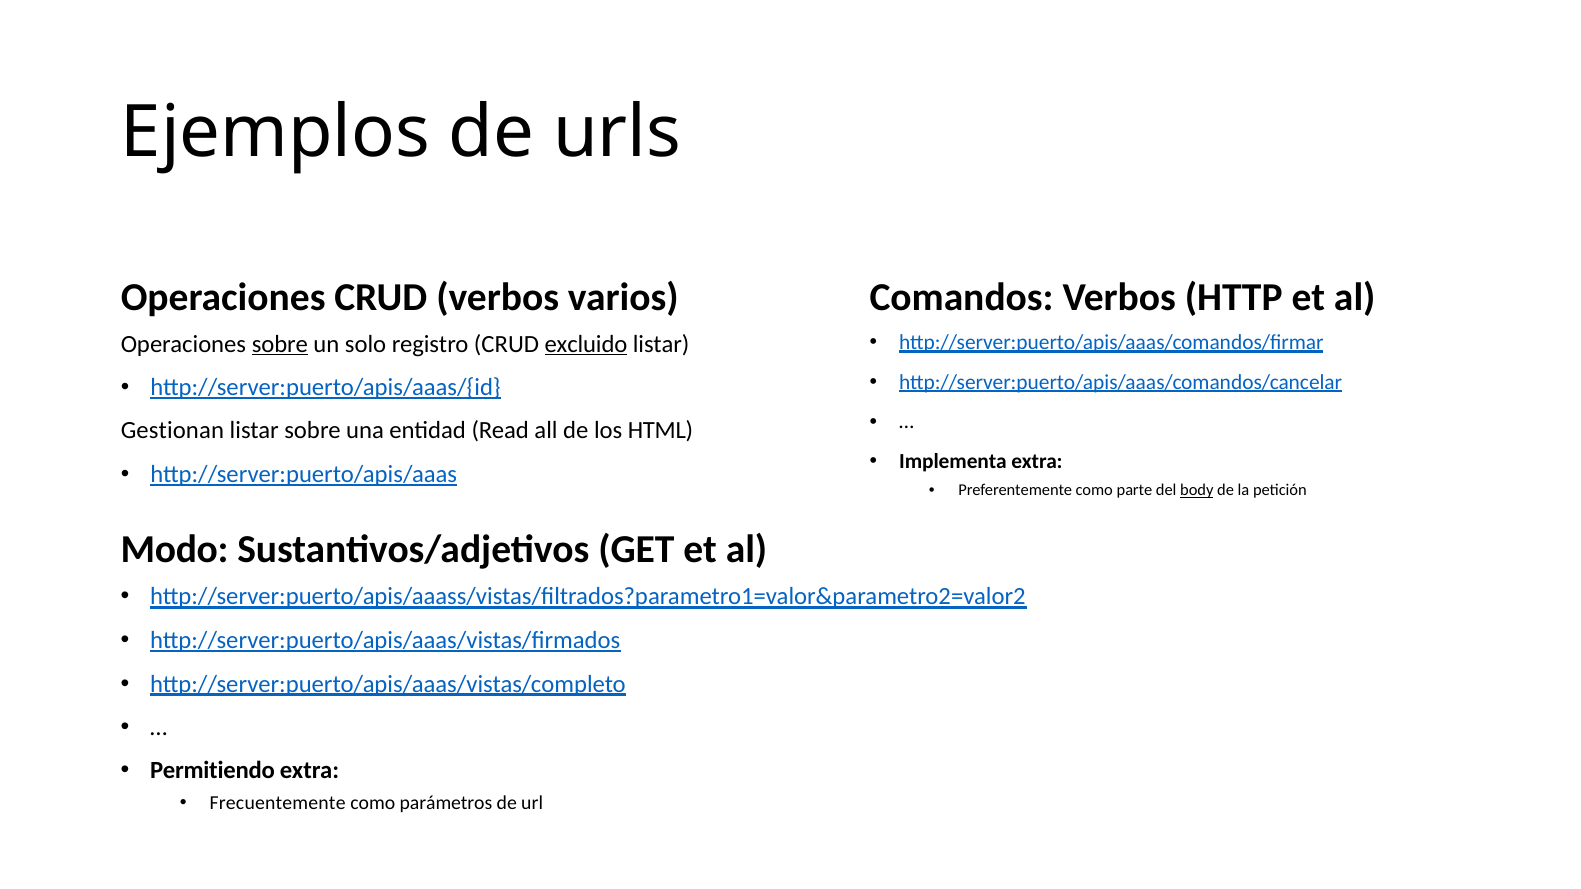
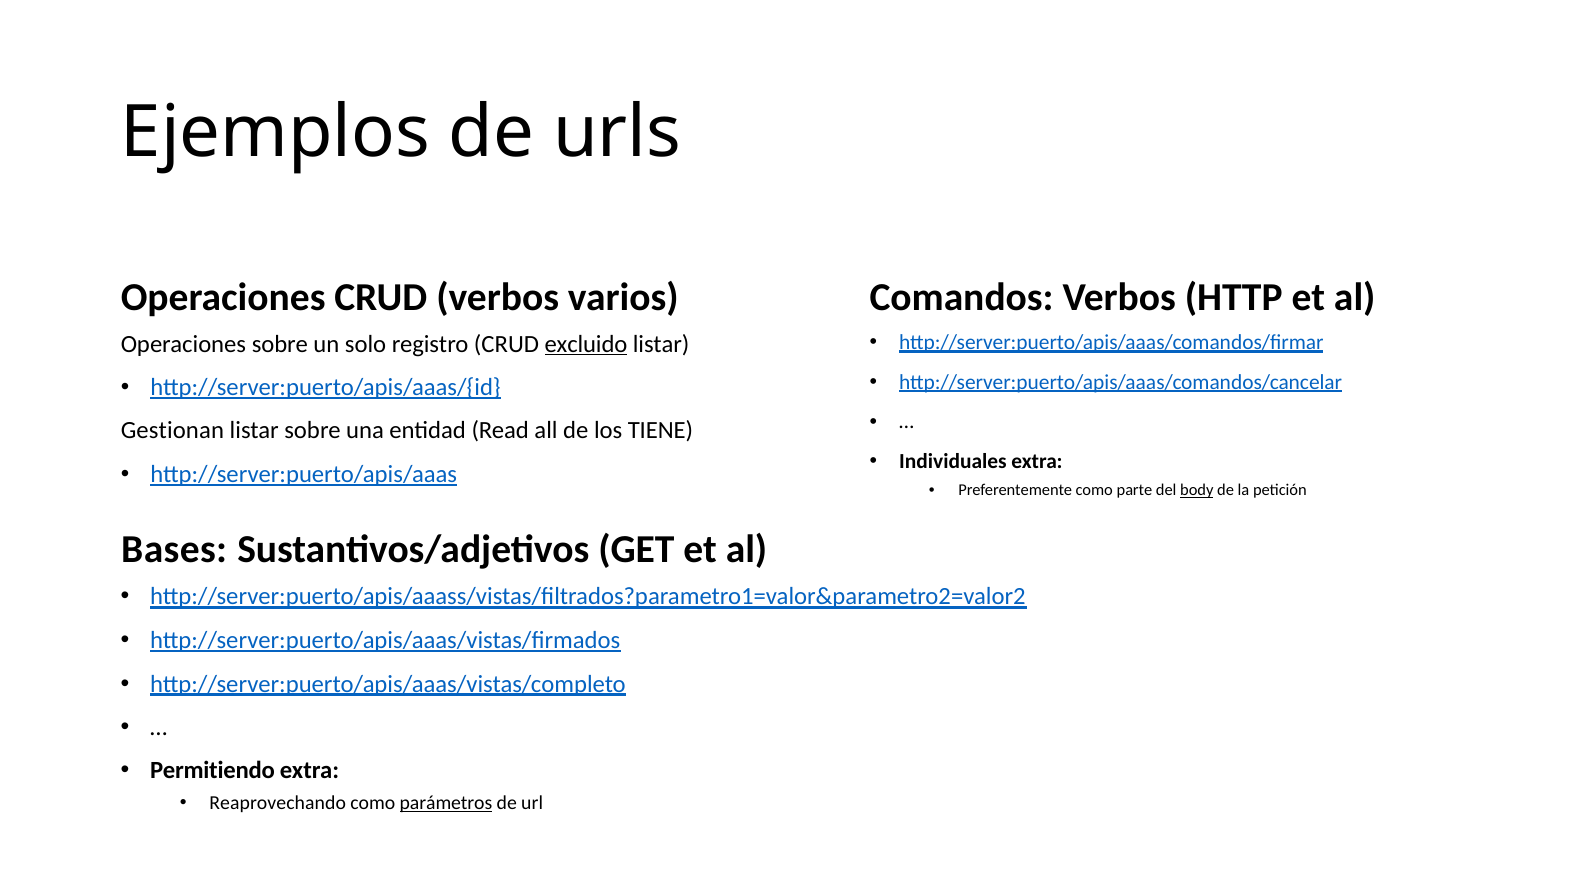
sobre underline: present -> none (280, 344)
HTML: HTML -> TIENE (660, 431)
Implementa: Implementa -> Individuales (953, 462)
Modo: Modo -> Bases (174, 550)
Frecuentemente: Frecuentemente -> Reaprovechando (278, 803)
parámetros underline: none -> present (446, 803)
